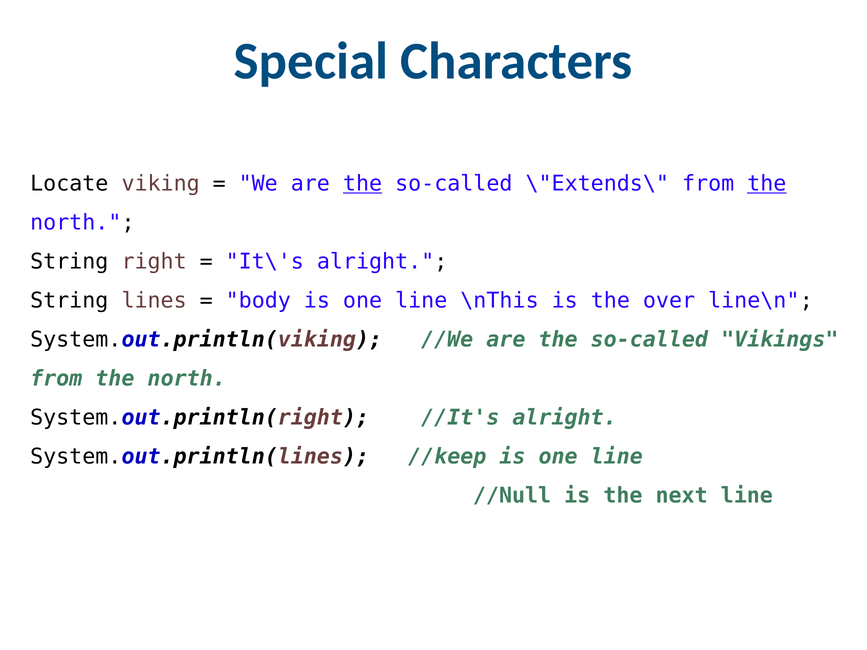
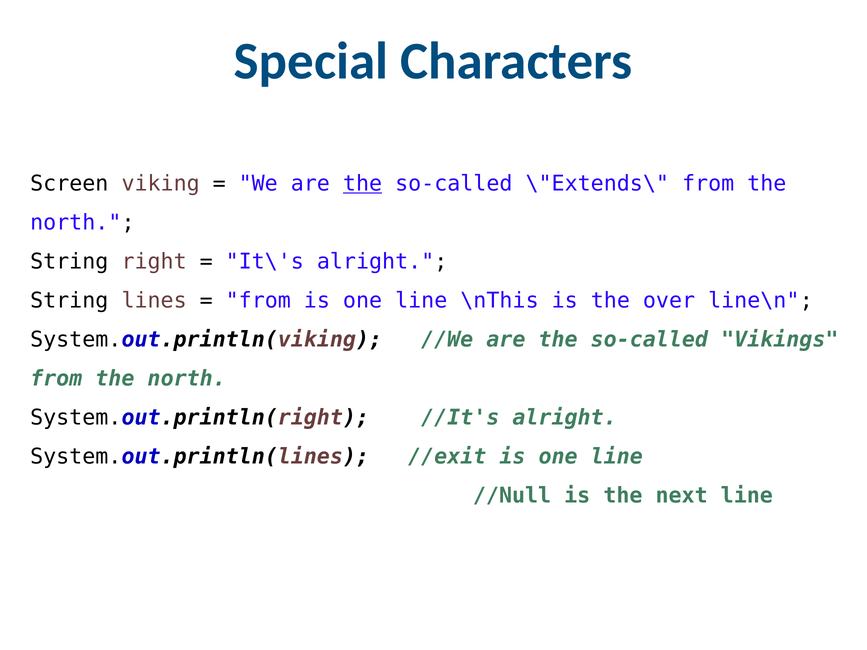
Locate: Locate -> Screen (69, 184)
the underline: present -> none (767, 184)
body: body -> from (258, 301)
//keep: //keep -> //exit (447, 457)
